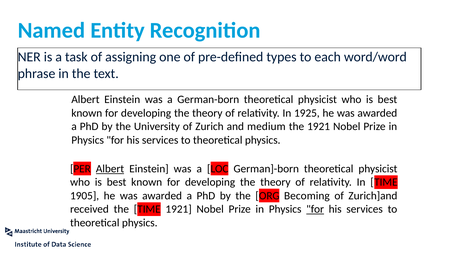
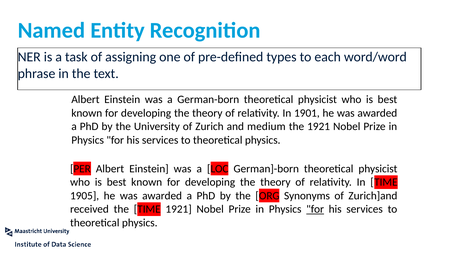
1925: 1925 -> 1901 (307, 113)
Albert underline: present -> none (110, 169)
Becoming: Becoming -> Synonyms (307, 196)
